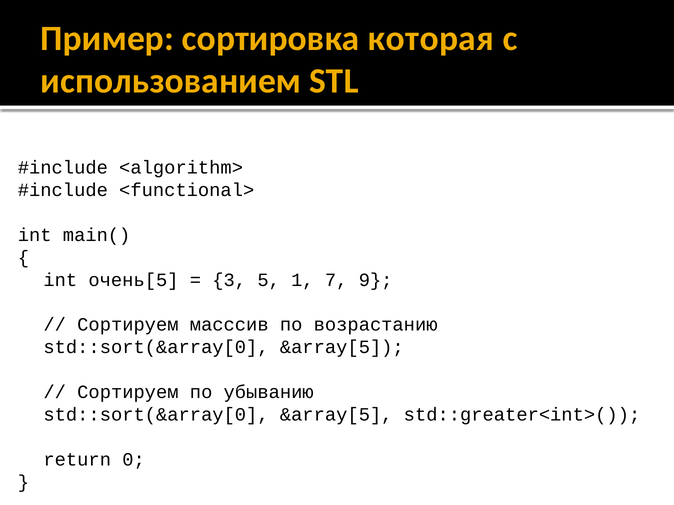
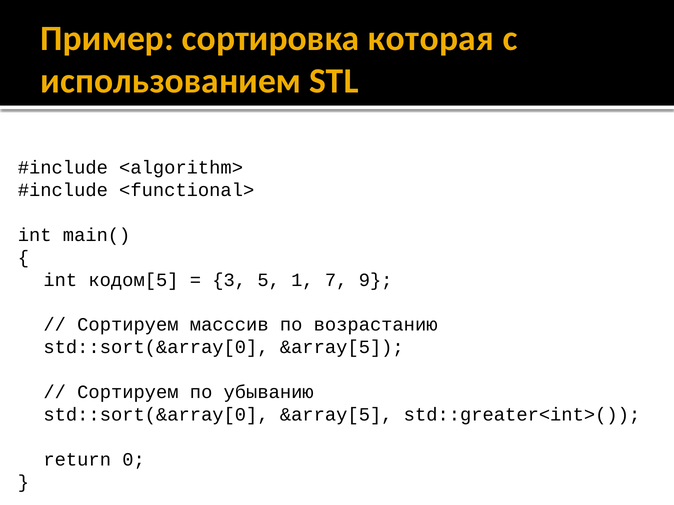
очень[5: очень[5 -> кодом[5 (133, 280)
